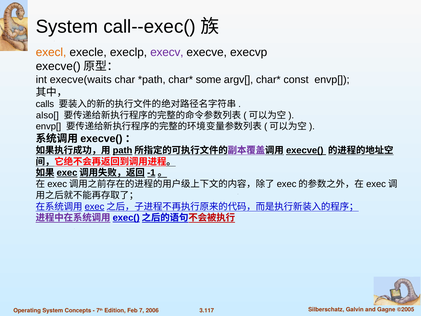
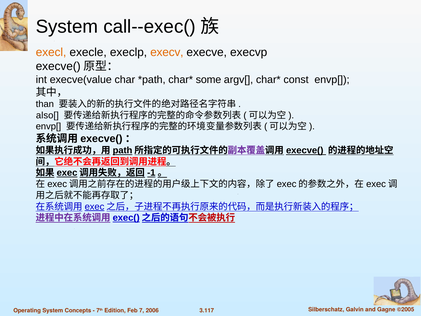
execv colour: purple -> orange (167, 52)
execve(waits: execve(waits -> execve(value (81, 80)
calls: calls -> than (45, 104)
